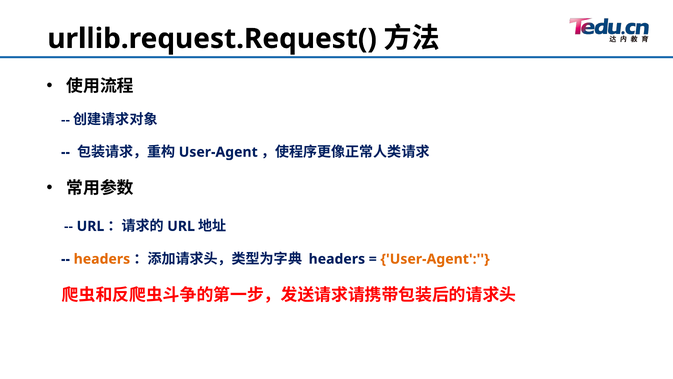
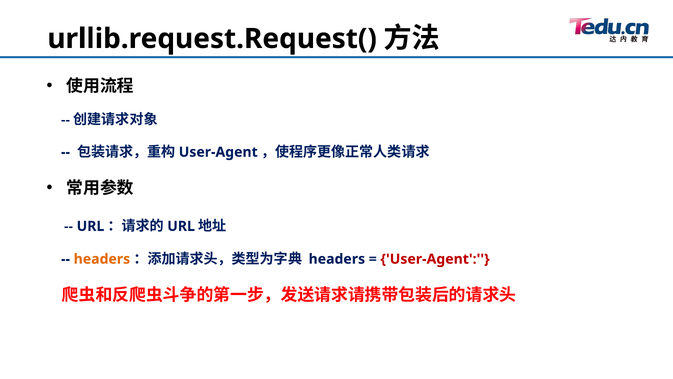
User-Agent colour: orange -> red (435, 259)
